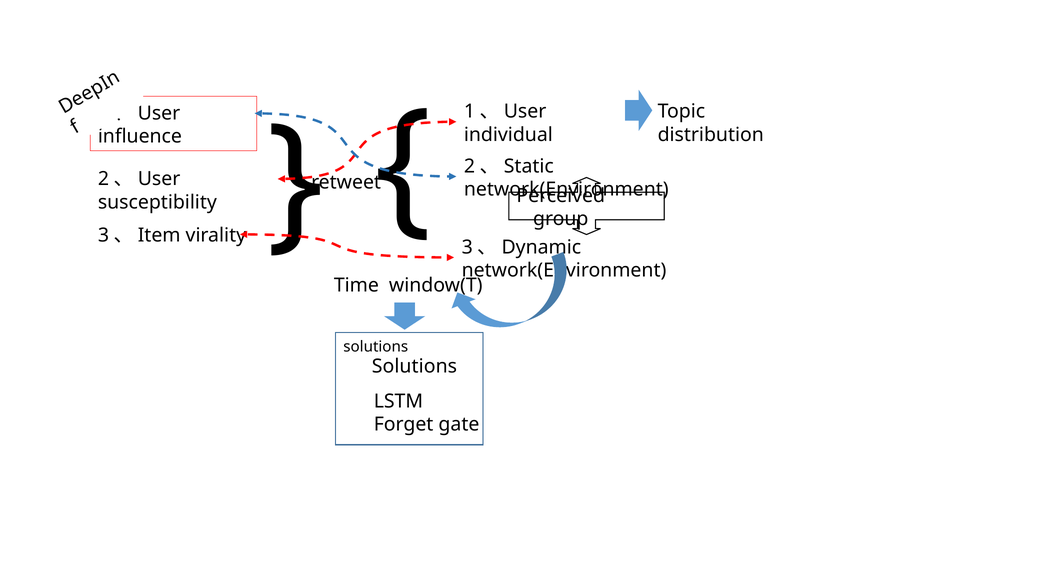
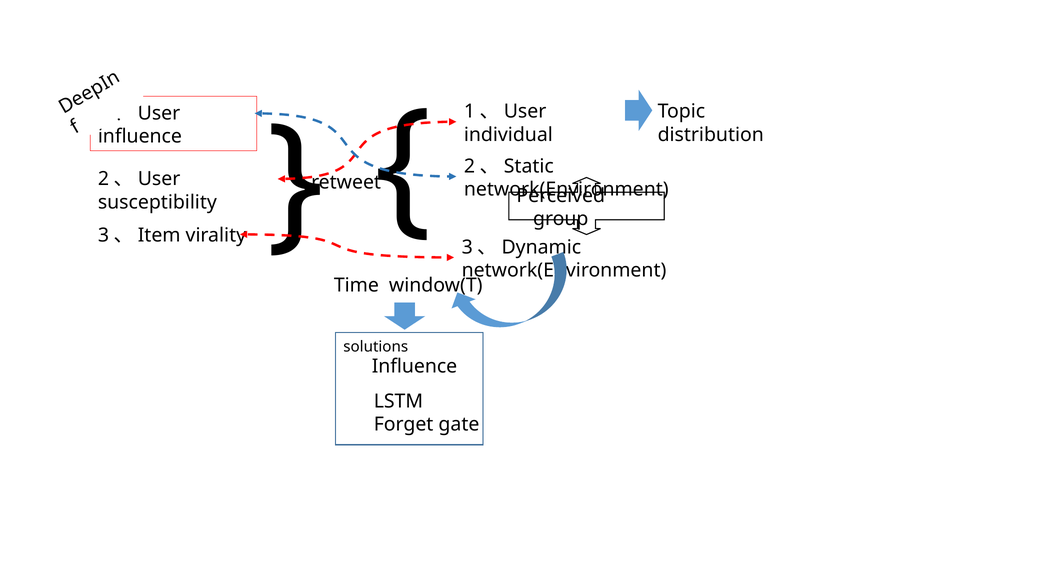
Solutions: Solutions -> Influence (414, 367)
